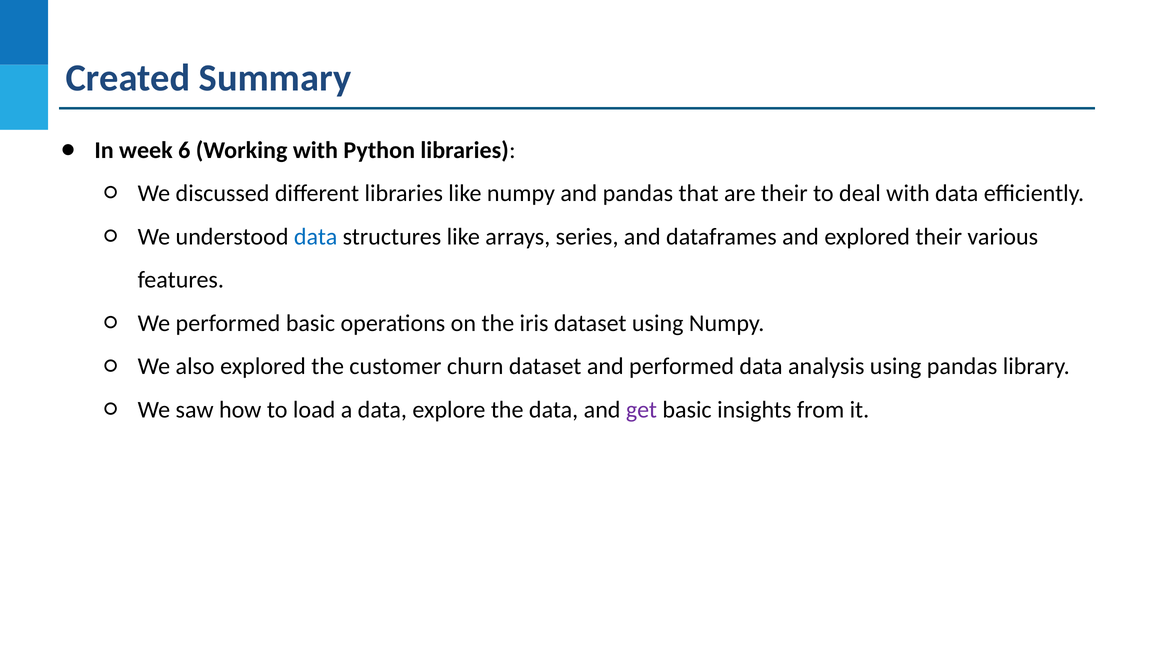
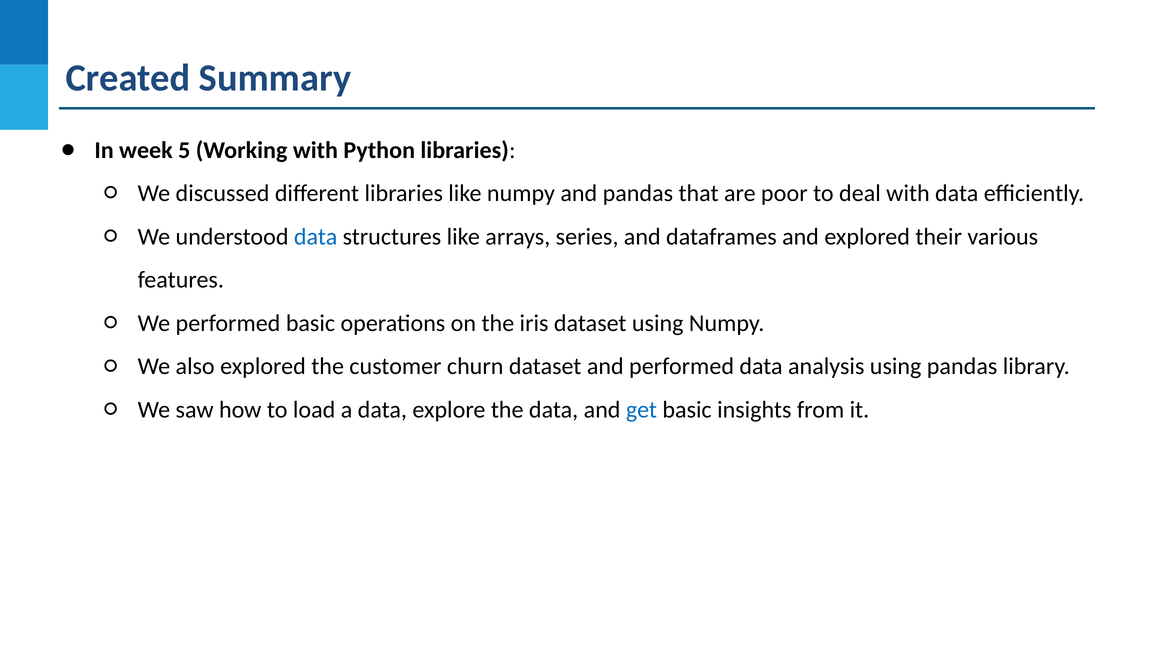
6: 6 -> 5 (184, 150)
are their: their -> poor (784, 193)
get colour: purple -> blue (641, 410)
